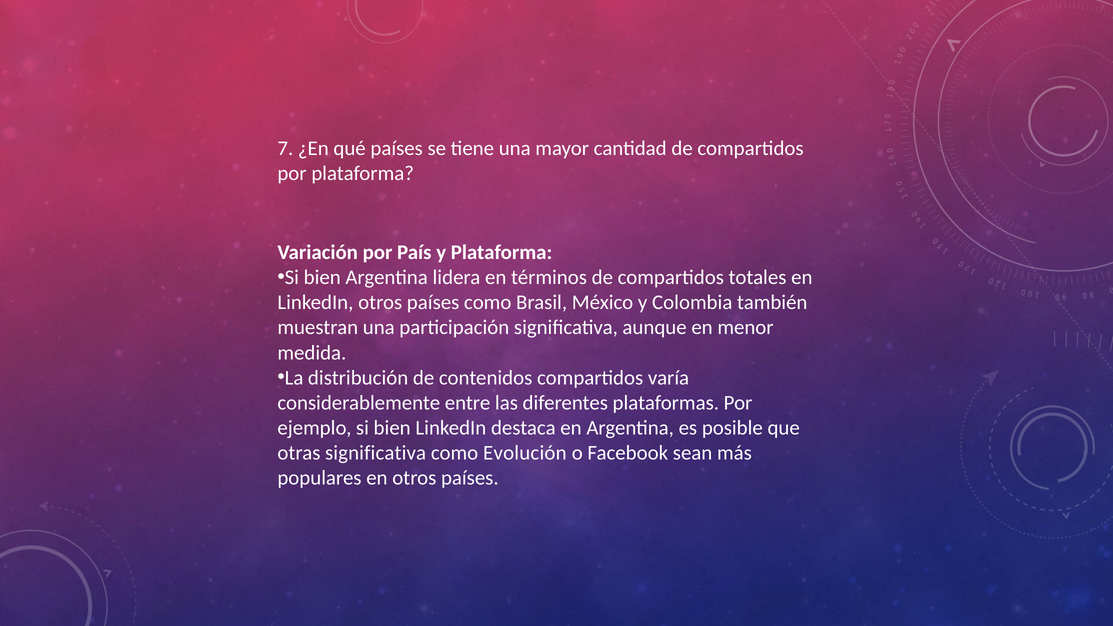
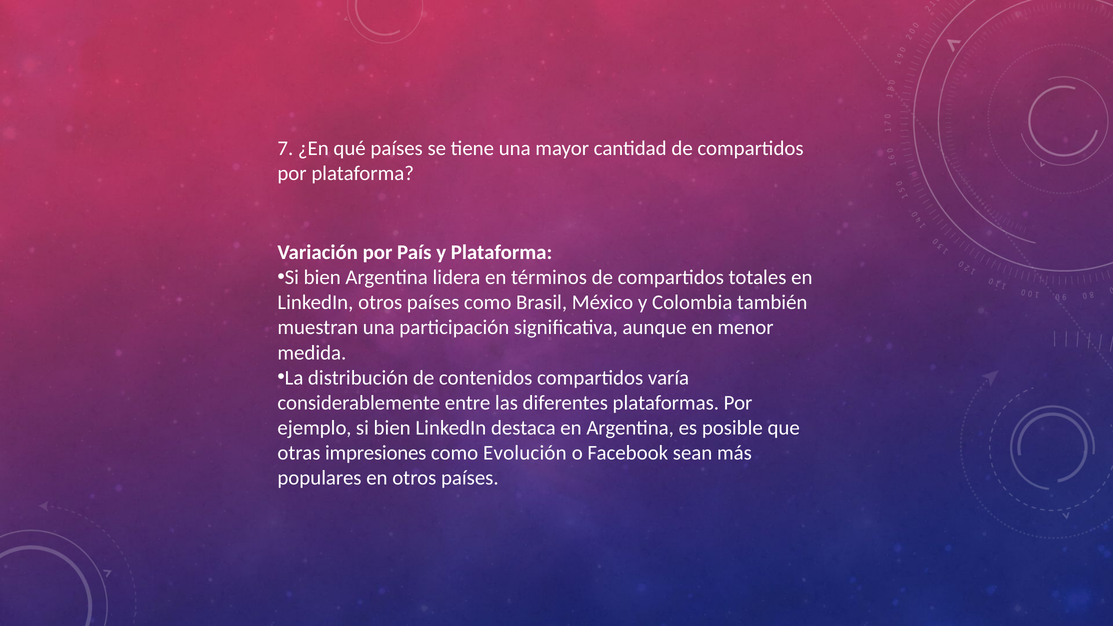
otras significativa: significativa -> impresiones (376, 453)
